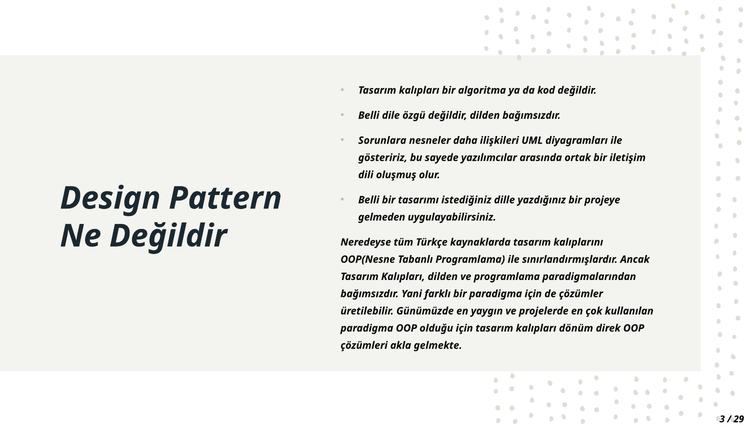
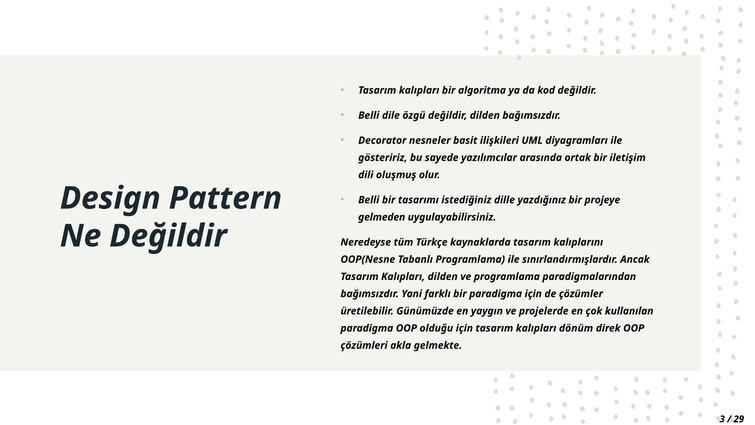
Sorunlara: Sorunlara -> Decorator (382, 140)
daha: daha -> basit (465, 140)
